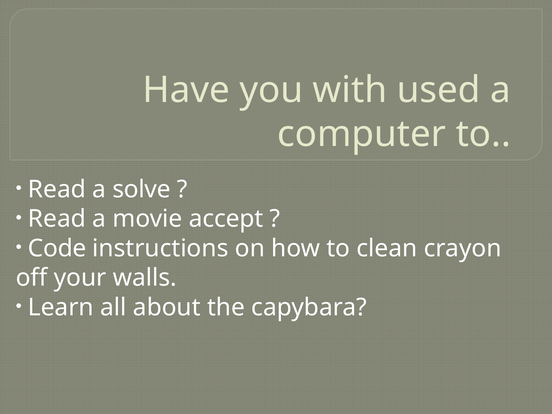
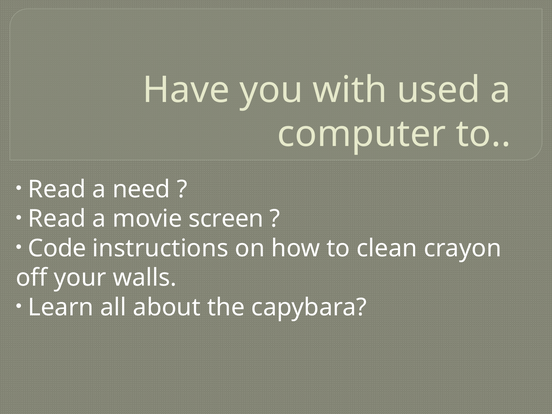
solve: solve -> need (141, 189)
accept: accept -> screen (226, 219)
